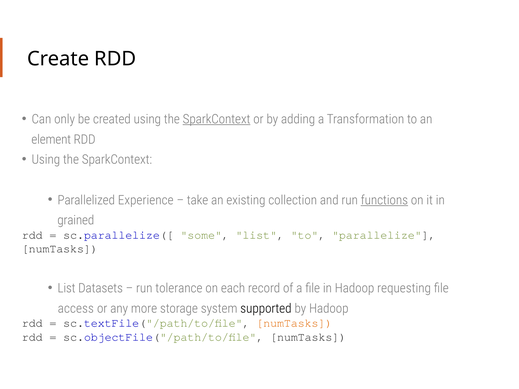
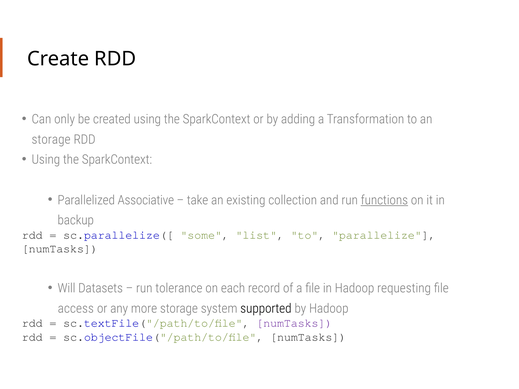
SparkContext underline: present -> none (217, 119)
element: element -> storage (51, 140)
Experience: Experience -> Associative (146, 200)
grained: grained -> backup (76, 220)
List: List -> Will (66, 289)
numTasks colour: orange -> purple (294, 323)
